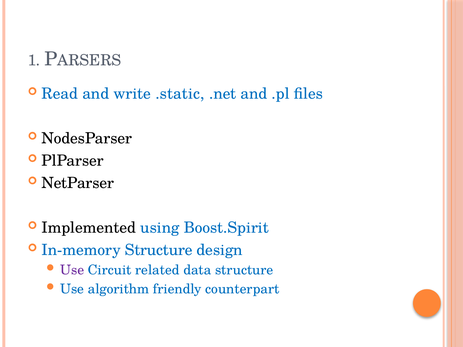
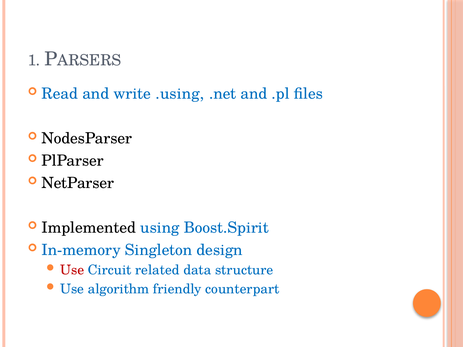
.static: .static -> .using (180, 94)
In-memory Structure: Structure -> Singleton (159, 250)
Use colour: purple -> red (72, 270)
